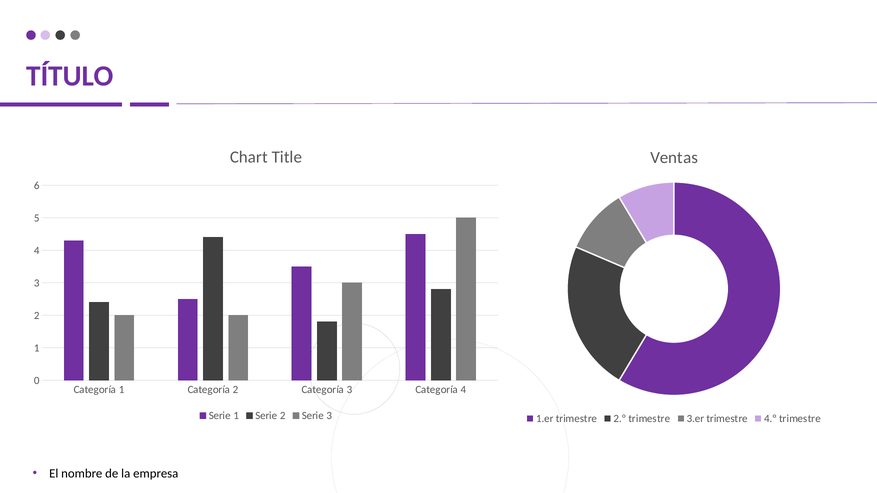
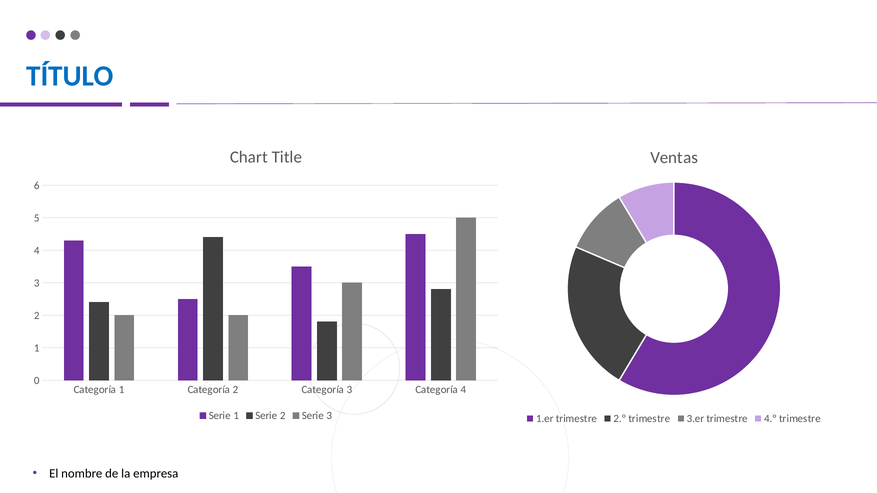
TÍTULO colour: purple -> blue (70, 76)
